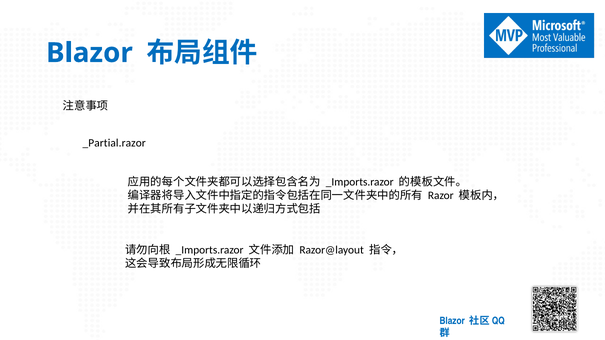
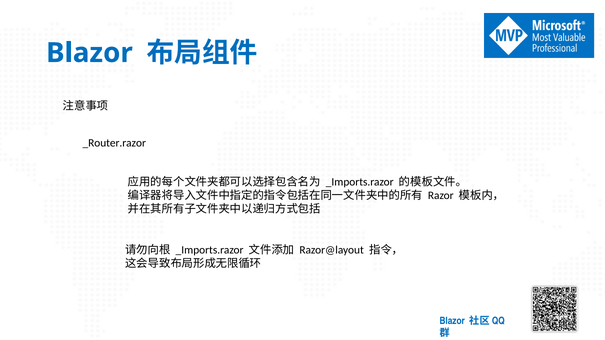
_Partial.razor: _Partial.razor -> _Router.razor (114, 143)
